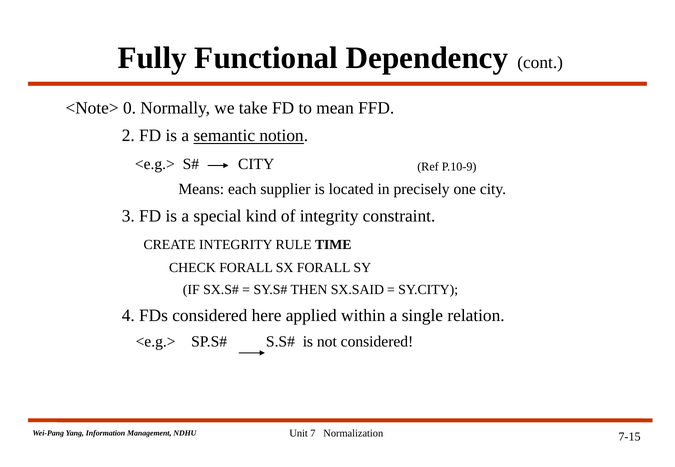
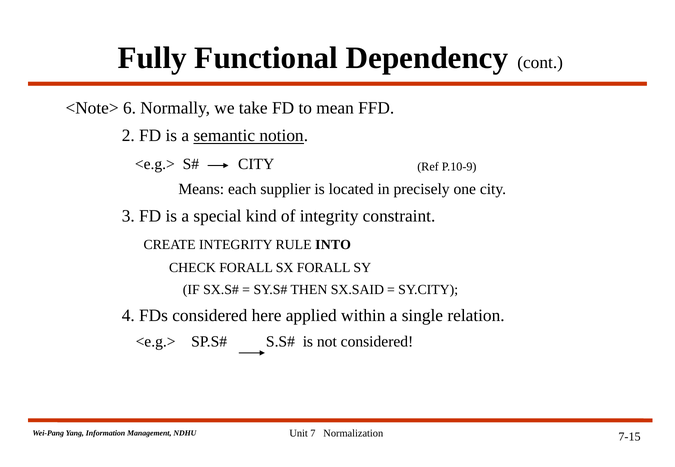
0: 0 -> 6 (130, 108)
TIME: TIME -> INTO (333, 245)
